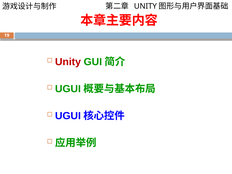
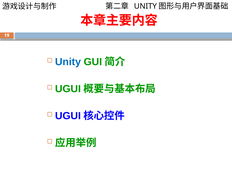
Unity colour: red -> blue (68, 62)
